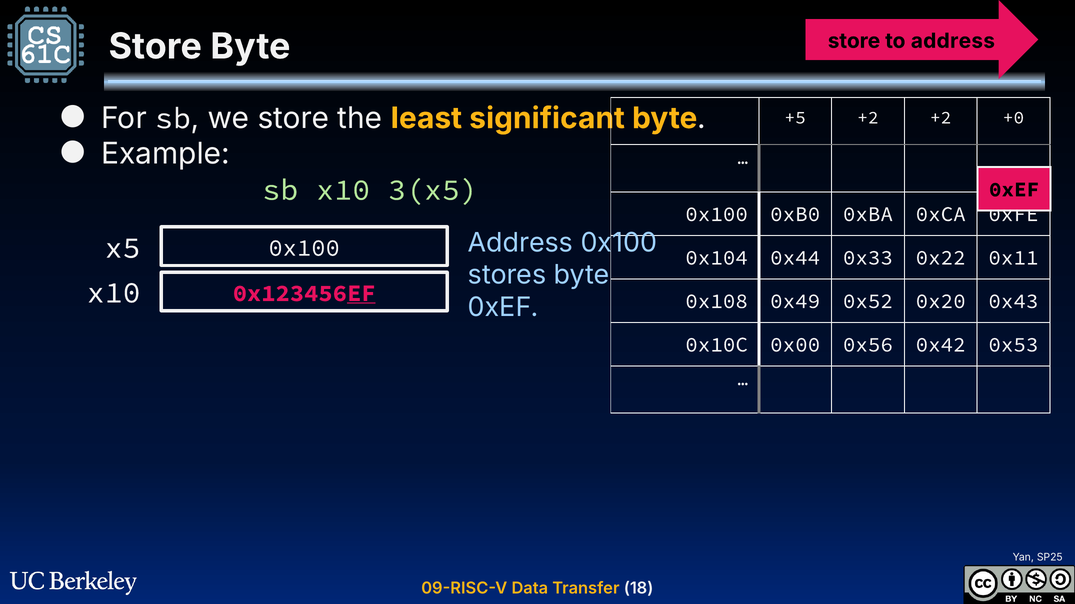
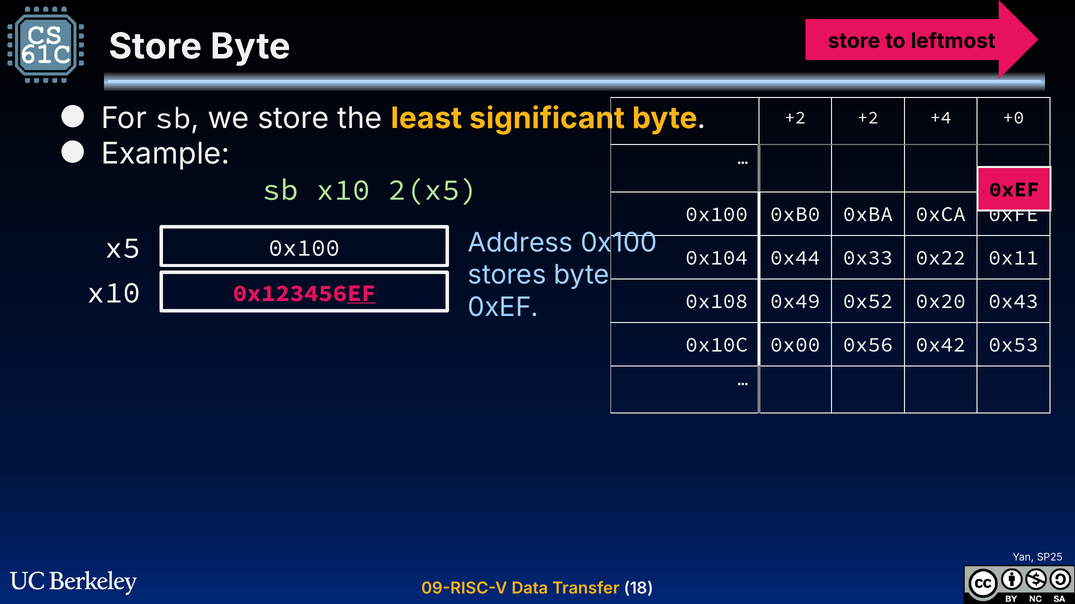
to address: address -> leftmost (953, 41)
byte +5: +5 -> +2 (795, 118)
+2 +2: +2 -> +4 (941, 118)
3(x5: 3(x5 -> 2(x5 (433, 190)
